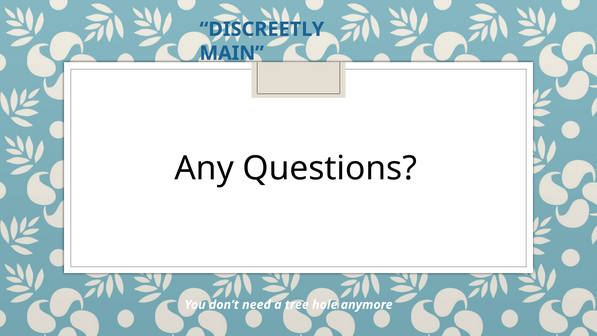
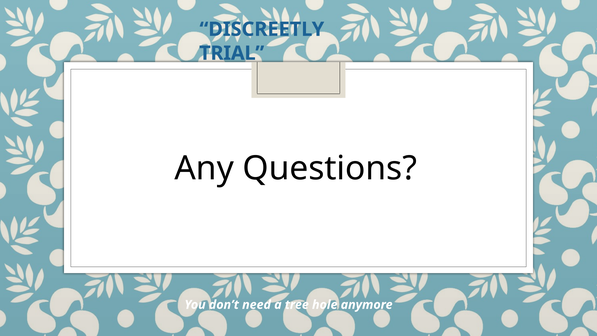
MAIN: MAIN -> TRIAL (232, 53)
